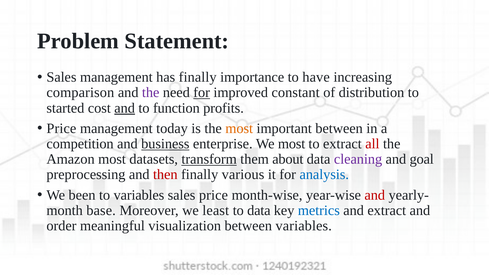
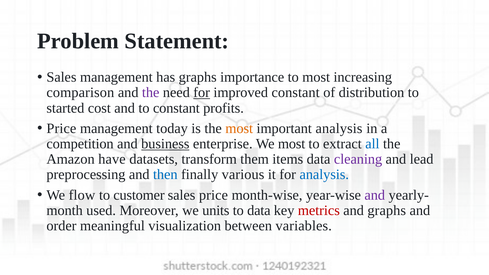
has finally: finally -> graphs (198, 77)
to have: have -> most (316, 77)
and underline: present -> none (125, 108)
to function: function -> constant (176, 108)
important between: between -> analysis (339, 128)
all colour: red -> blue (372, 144)
Amazon most: most -> have (112, 159)
transform underline: present -> none (209, 159)
about: about -> items (288, 159)
goal: goal -> lead (422, 159)
then colour: red -> blue (165, 175)
been: been -> flow (82, 195)
to variables: variables -> customer (139, 195)
and colour: red -> purple (375, 195)
base: base -> used (101, 210)
least: least -> units (216, 210)
metrics colour: blue -> red (319, 210)
and extract: extract -> graphs (387, 210)
